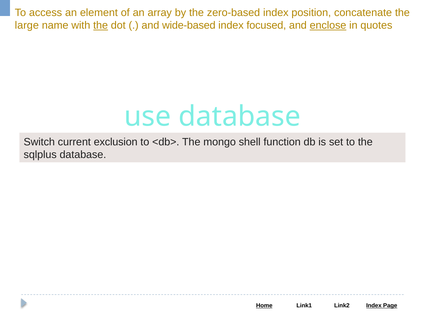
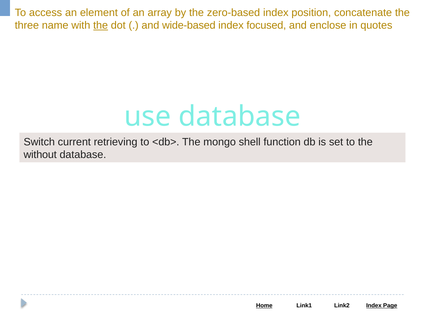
large: large -> three (27, 25)
enclose underline: present -> none (328, 25)
exclusion: exclusion -> retrieving (116, 142)
sqlplus: sqlplus -> without (40, 155)
